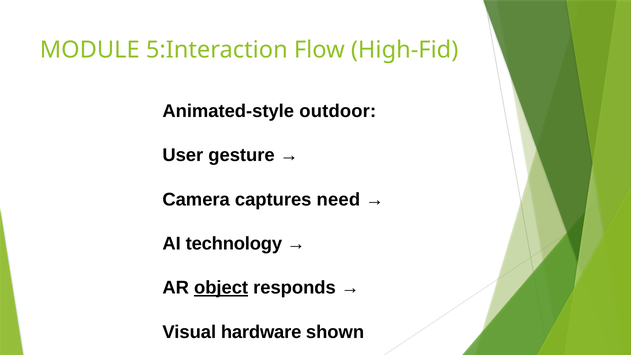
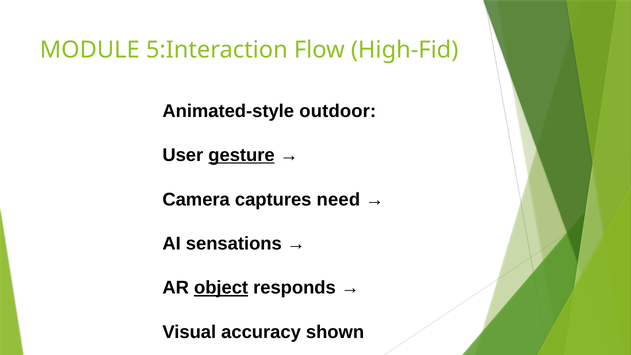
gesture underline: none -> present (242, 155)
technology: technology -> sensations (234, 244)
hardware: hardware -> accuracy (261, 332)
